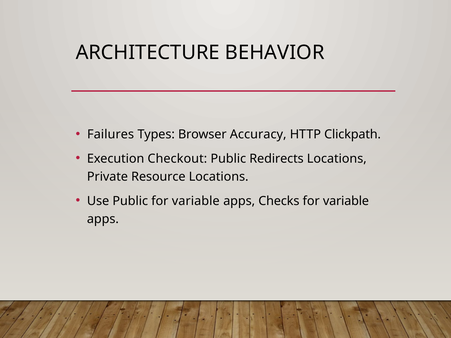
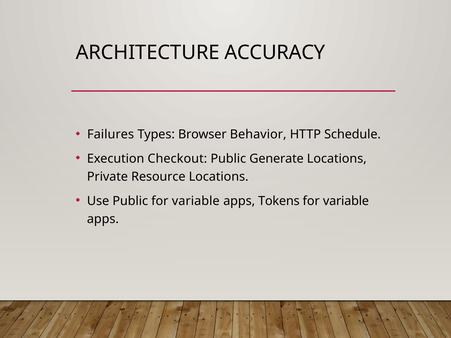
BEHAVIOR: BEHAVIOR -> ACCURACY (275, 53)
Accuracy: Accuracy -> Behavior (258, 134)
Clickpath: Clickpath -> Schedule (353, 134)
Redirects: Redirects -> Generate (277, 159)
Checks: Checks -> Tokens (279, 201)
